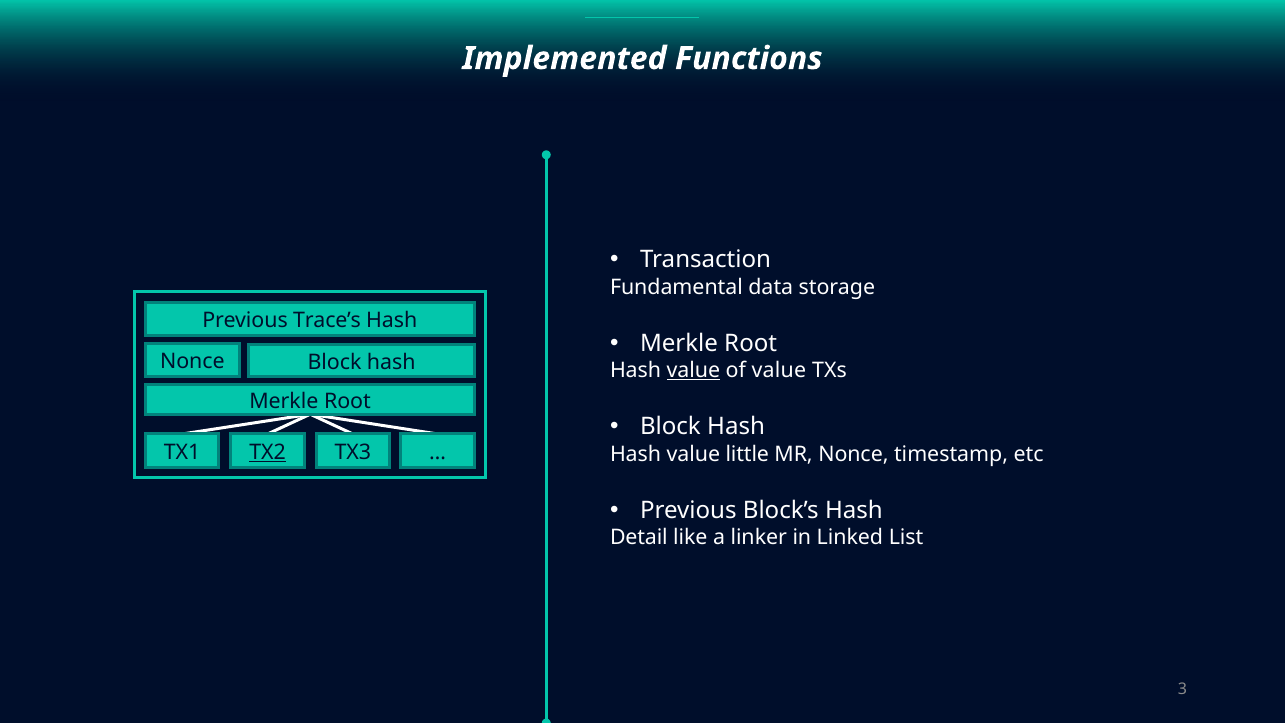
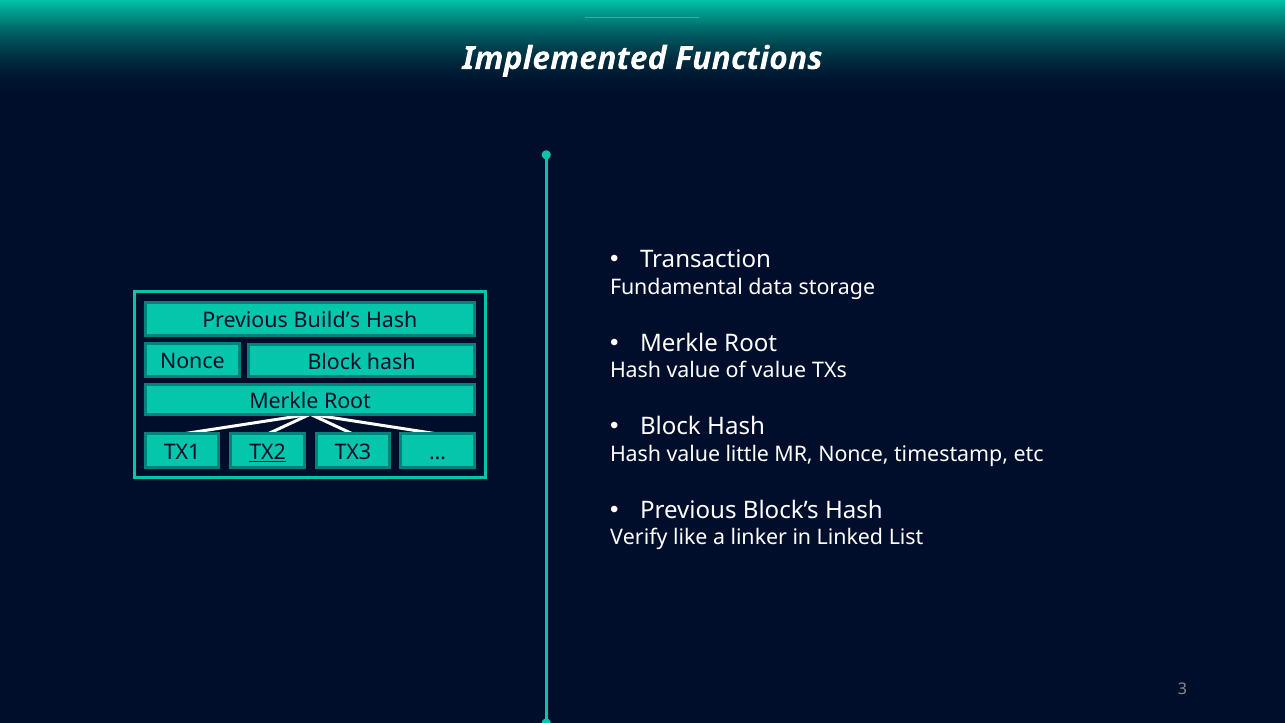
Trace’s: Trace’s -> Build’s (327, 321)
value underline: present -> none (693, 370)
Detail: Detail -> Verify (639, 537)
